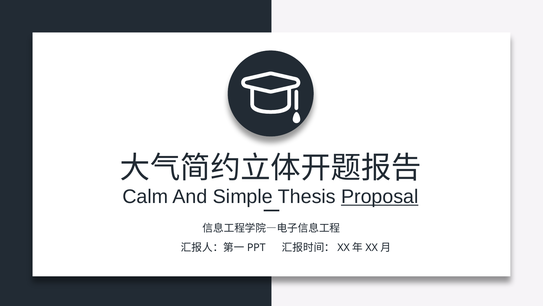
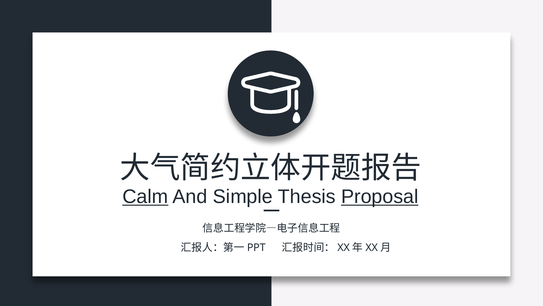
Calm underline: none -> present (145, 196)
